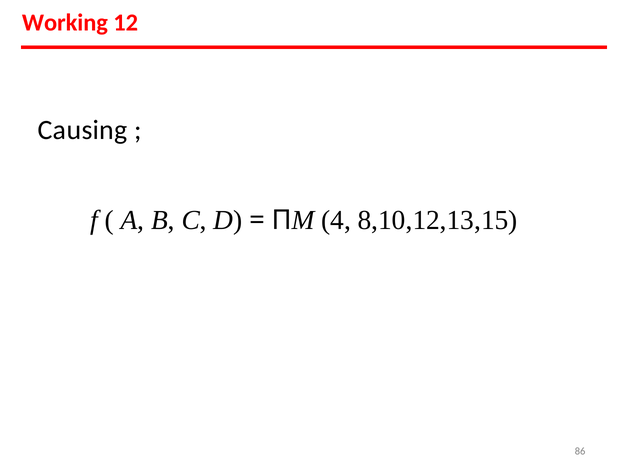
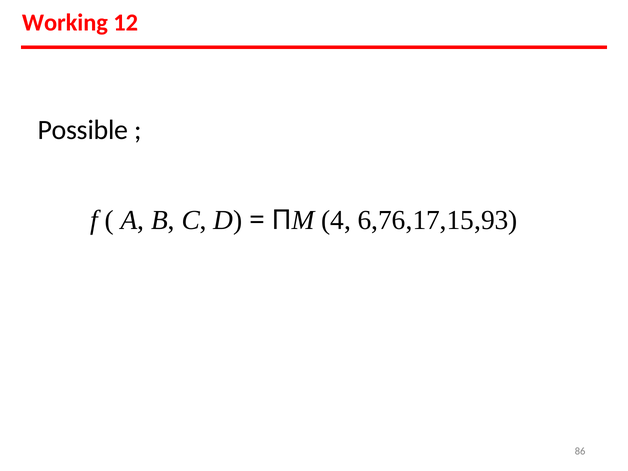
Causing: Causing -> Possible (83, 130)
8,10,12,13,15: 8,10,12,13,15 -> 6,76,17,15,93 (438, 220)
